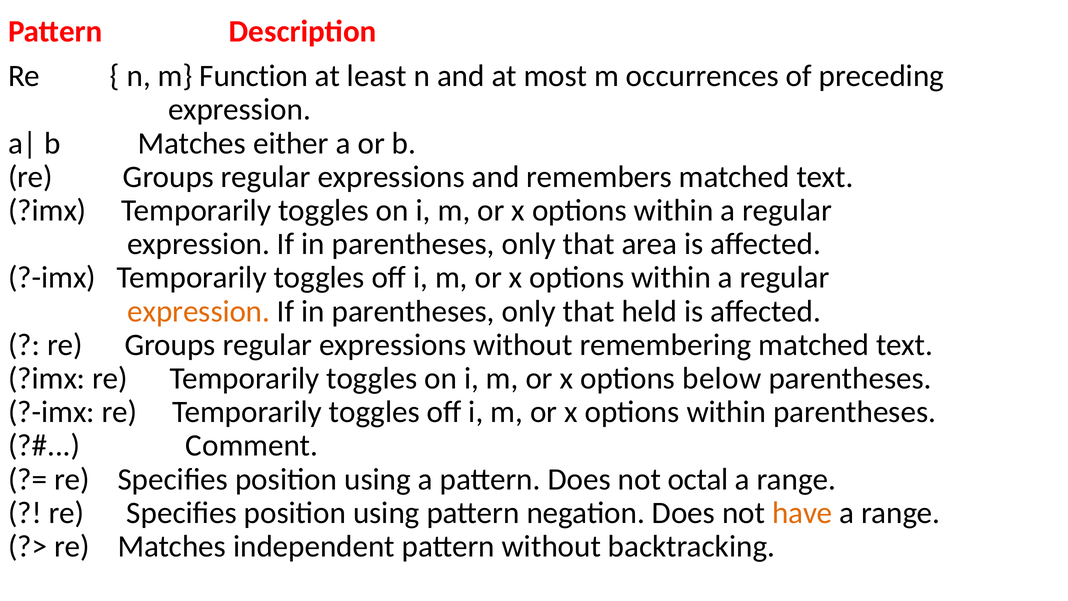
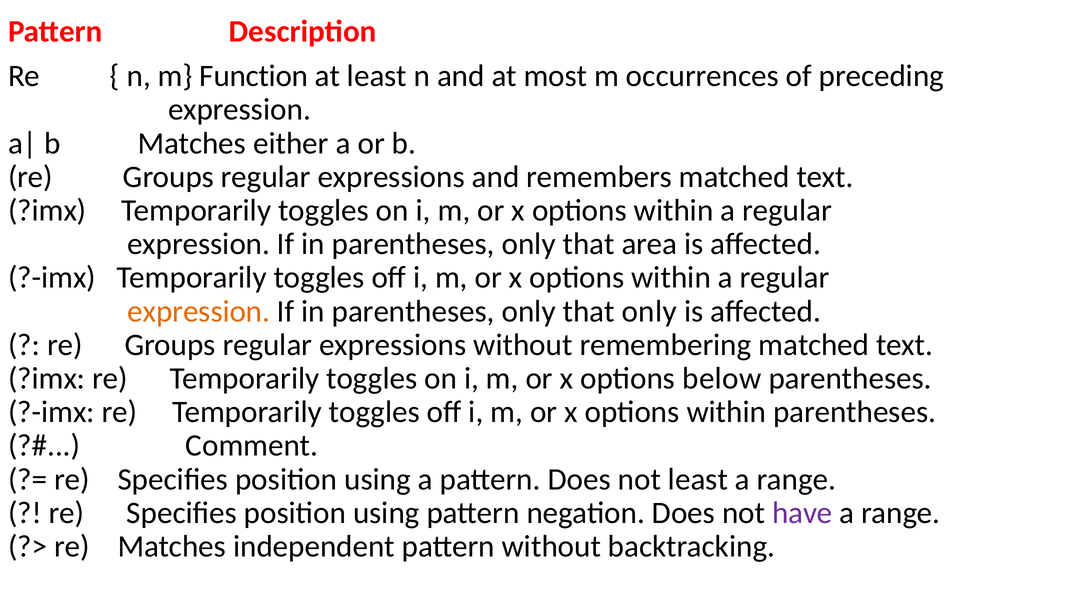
that held: held -> only (649, 311)
not octal: octal -> least (698, 479)
have colour: orange -> purple (802, 513)
